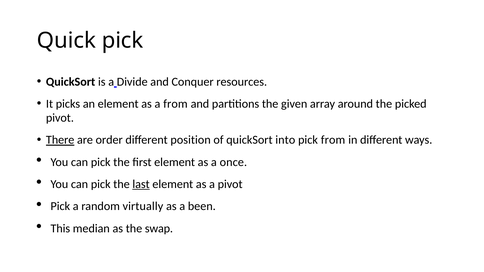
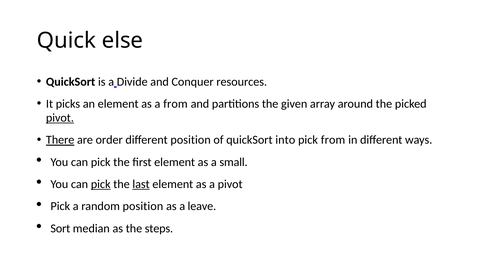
Quick pick: pick -> else (122, 41)
pivot underline: none -> present (60, 118)
once: once -> small (234, 162)
pick underline: none -> present (101, 184)
random virtually: virtually -> position (143, 206)
been: been -> leave (202, 206)
This: This -> Sort (60, 229)
swap: swap -> steps (159, 229)
